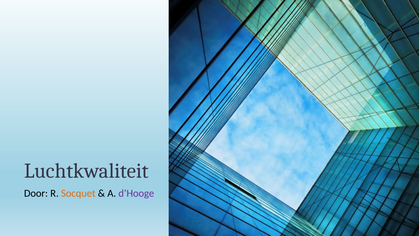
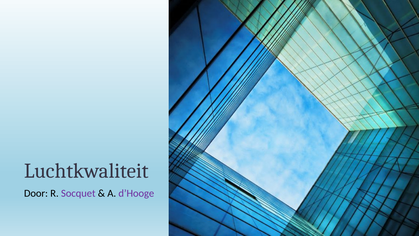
Socquet colour: orange -> purple (78, 193)
